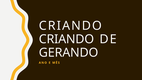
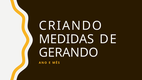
CRIANDO: CRIANDO -> MEDIDAS (66, 39)
